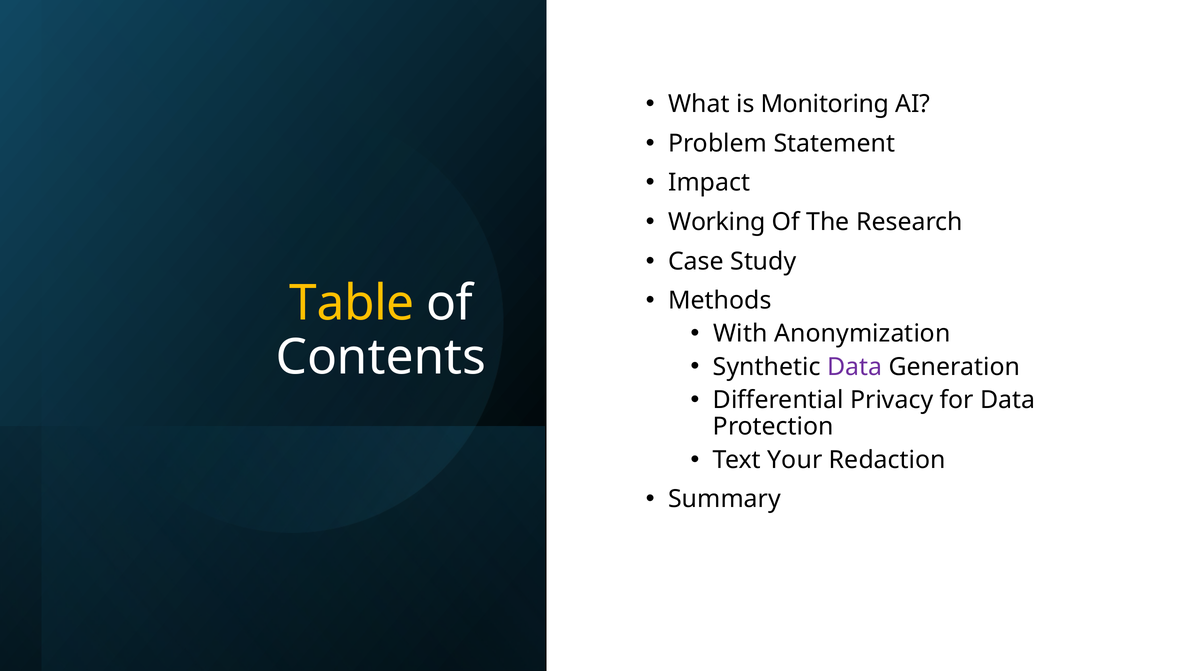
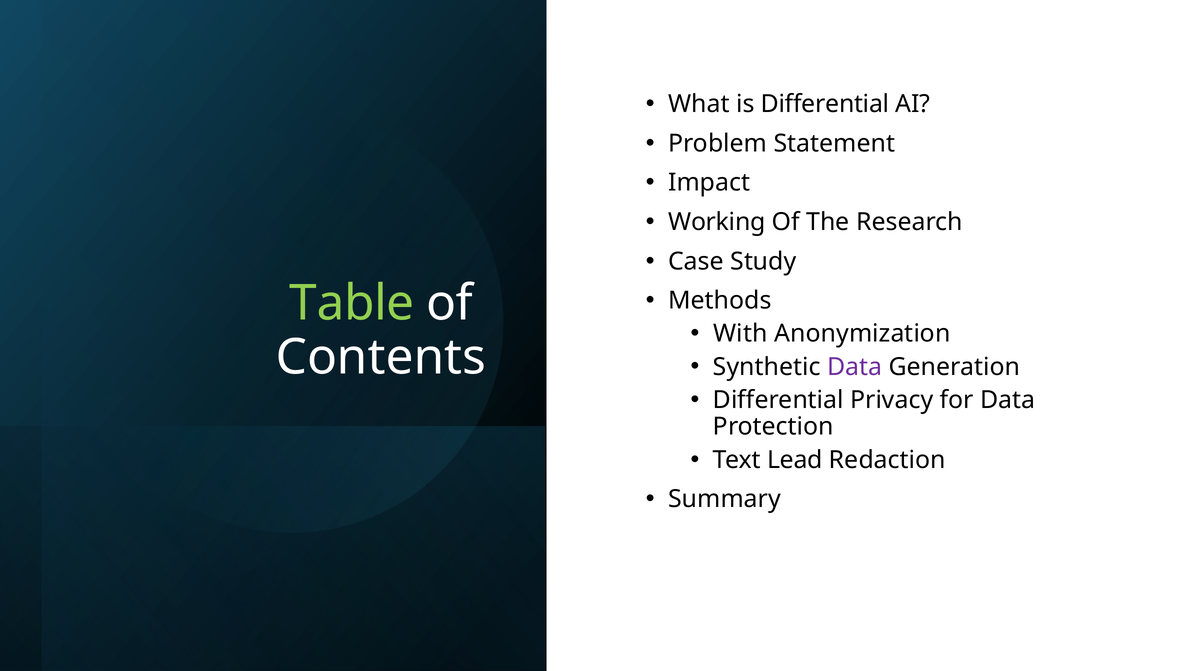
is Monitoring: Monitoring -> Differential (825, 104)
Table colour: yellow -> light green (352, 304)
Your: Your -> Lead (795, 460)
